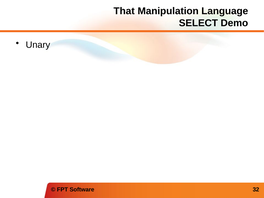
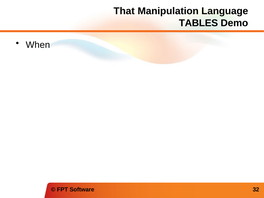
SELECT: SELECT -> TABLES (198, 23)
Unary: Unary -> When (38, 45)
